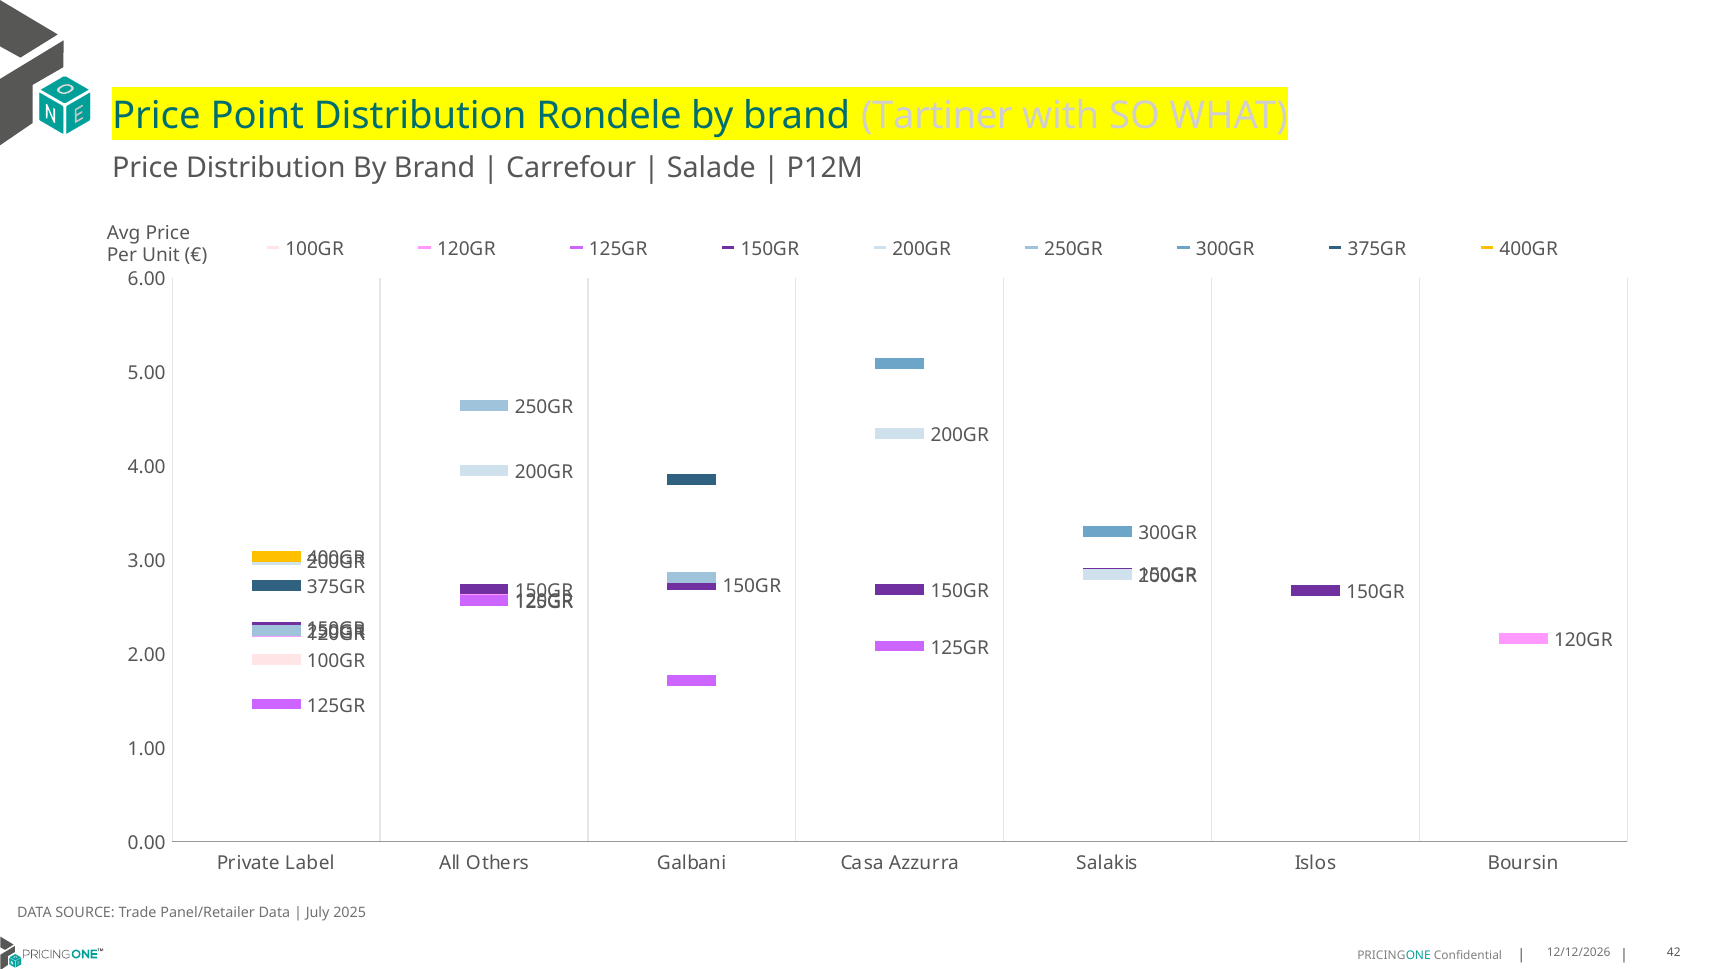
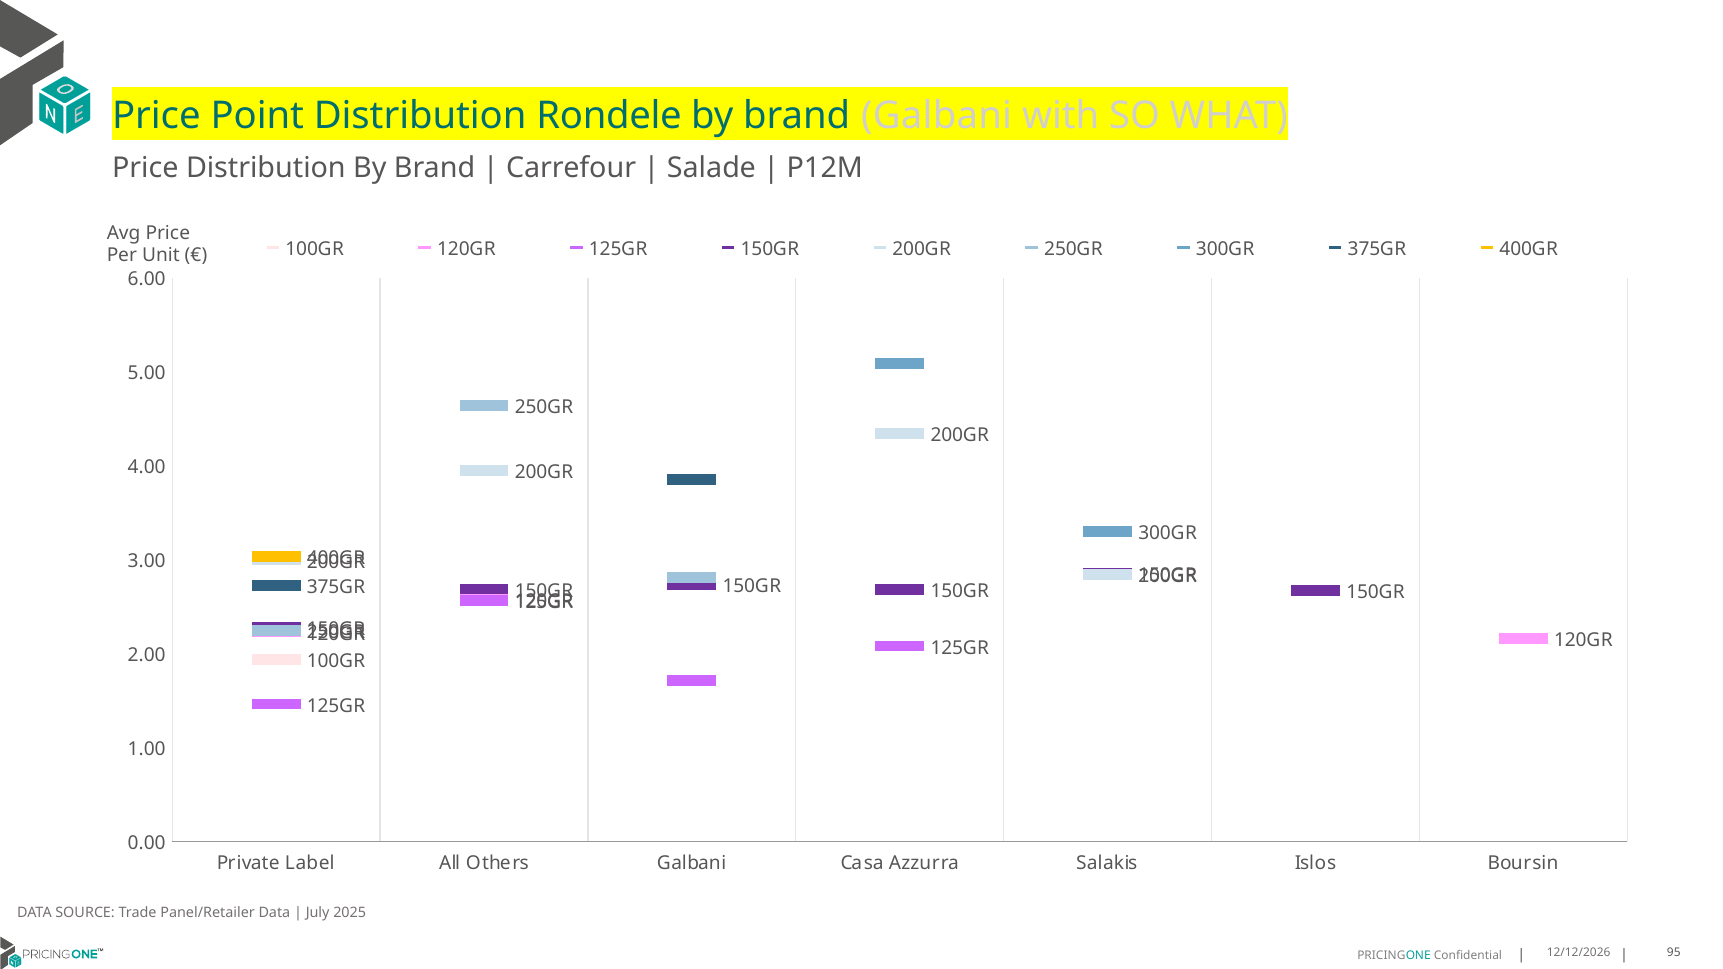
brand Tartiner: Tartiner -> Galbani (937, 116)
42: 42 -> 95 (1674, 953)
